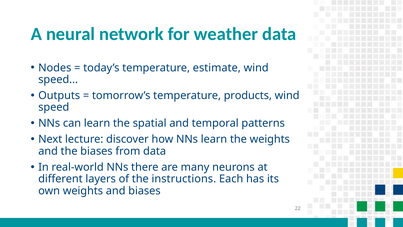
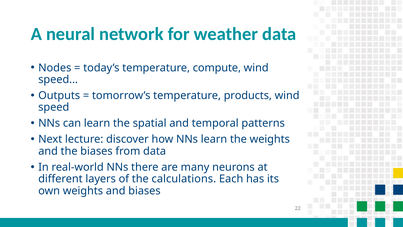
estimate: estimate -> compute (217, 68)
instructions: instructions -> calculations (184, 179)
